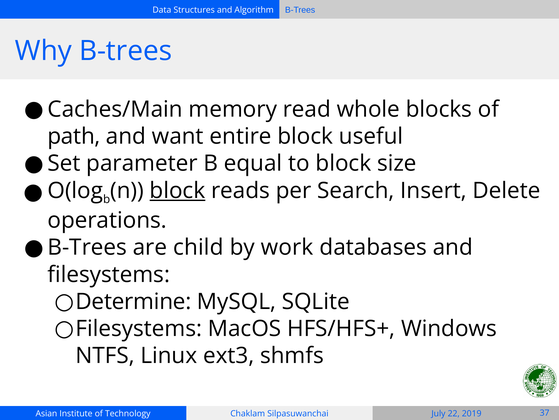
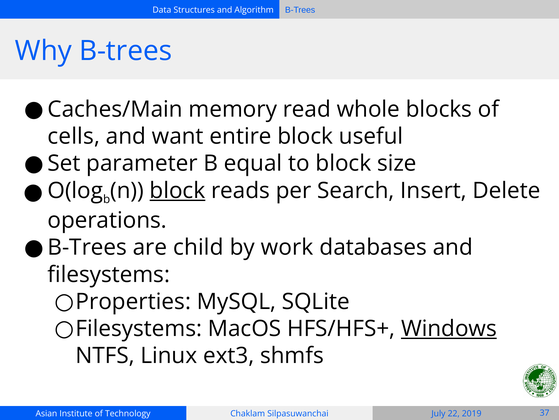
path: path -> cells (74, 136)
Determine: Determine -> Properties (133, 301)
Windows underline: none -> present (449, 328)
